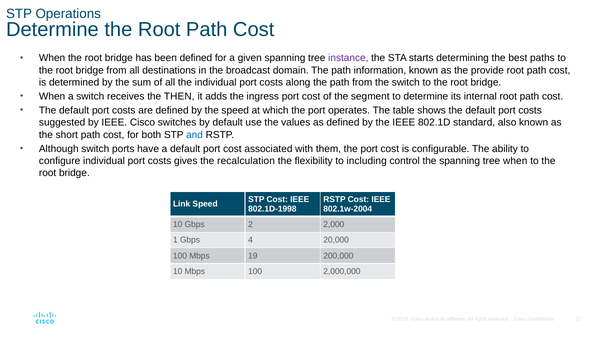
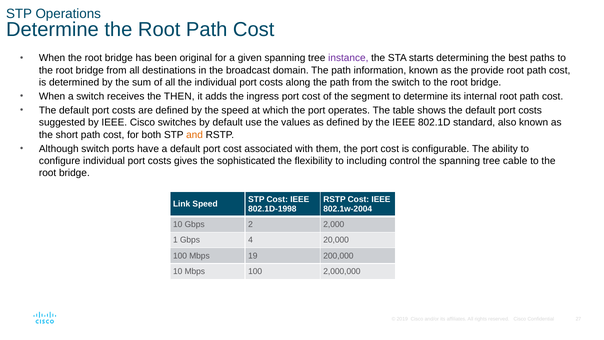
been defined: defined -> original (196, 58)
and colour: blue -> orange (195, 135)
recalculation: recalculation -> sophisticated (246, 161)
tree when: when -> cable (515, 161)
